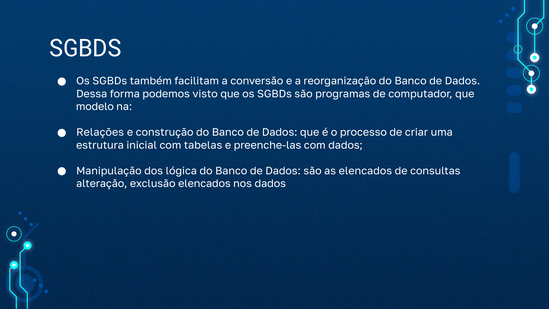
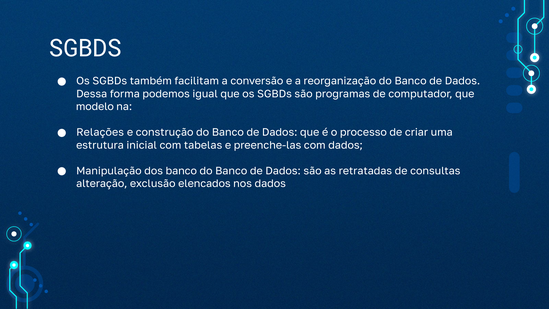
visto: visto -> igual (205, 94)
dos lógica: lógica -> banco (181, 171)
as elencados: elencados -> retratadas (365, 171)
